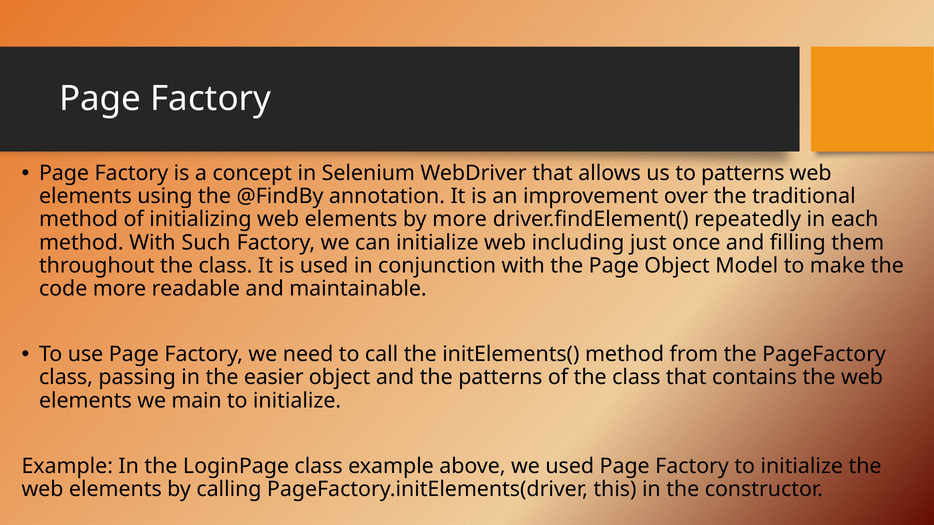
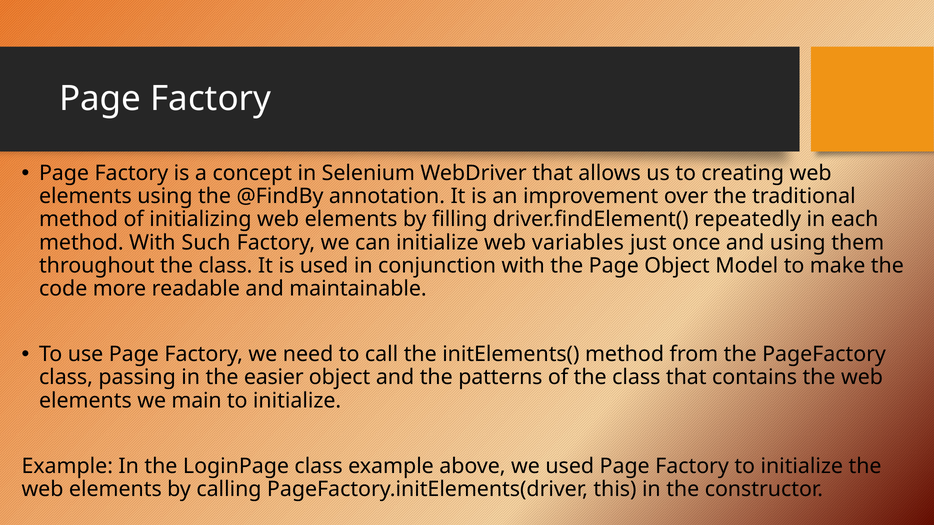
to patterns: patterns -> creating (743, 173)
by more: more -> filling (460, 220)
including: including -> variables (578, 243)
and filling: filling -> using (798, 243)
